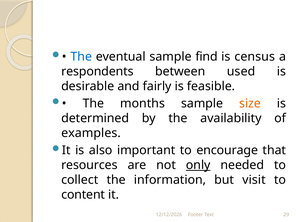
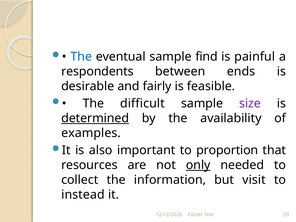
census: census -> painful (255, 57)
used: used -> ends (241, 71)
months: months -> difficult (142, 103)
size colour: orange -> purple (250, 103)
determined underline: none -> present (95, 118)
encourage: encourage -> proportion (227, 150)
content: content -> instead (83, 195)
